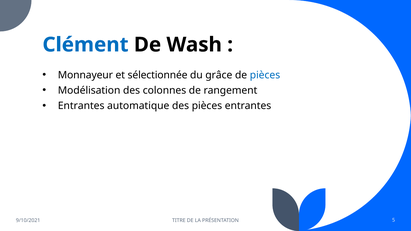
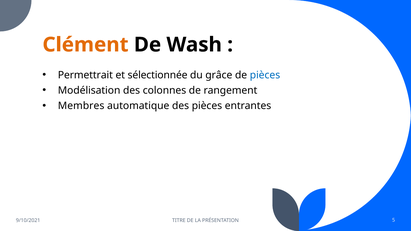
Clément colour: blue -> orange (85, 45)
Monnayeur: Monnayeur -> Permettrait (85, 75)
Entrantes: Entrantes -> Membres (81, 106)
